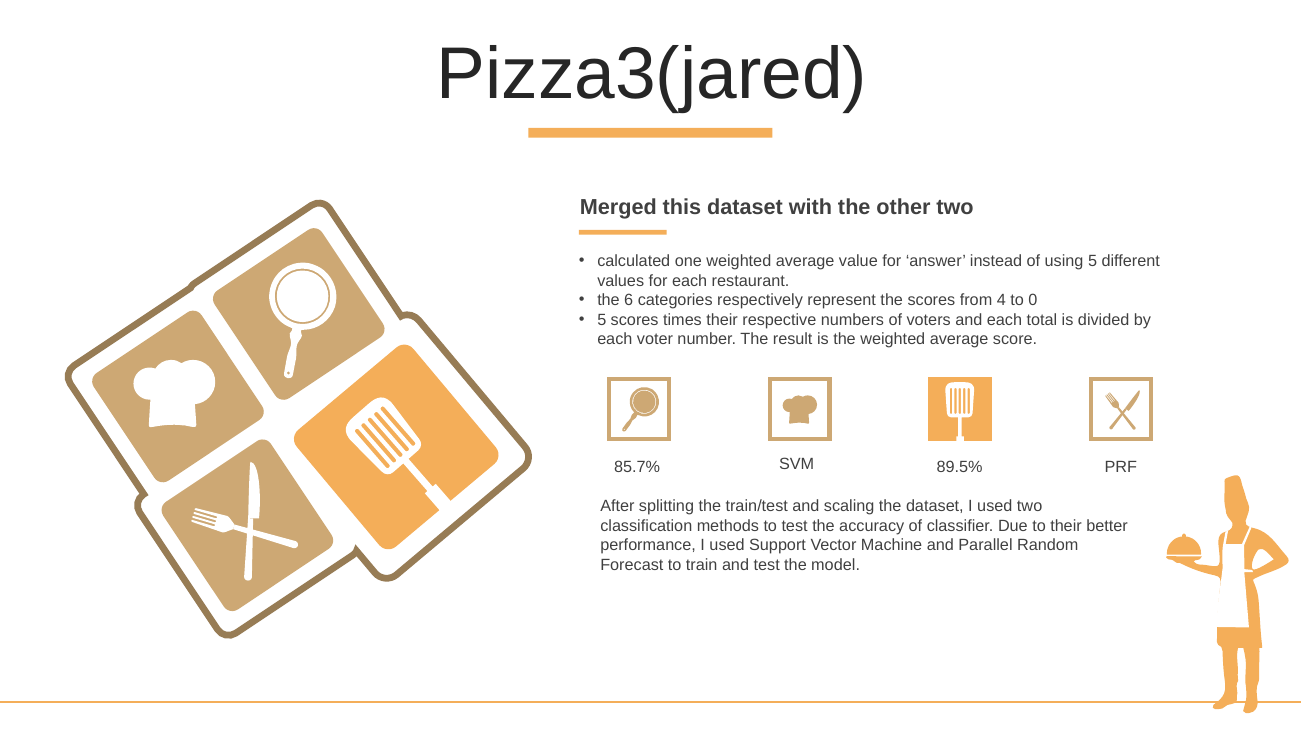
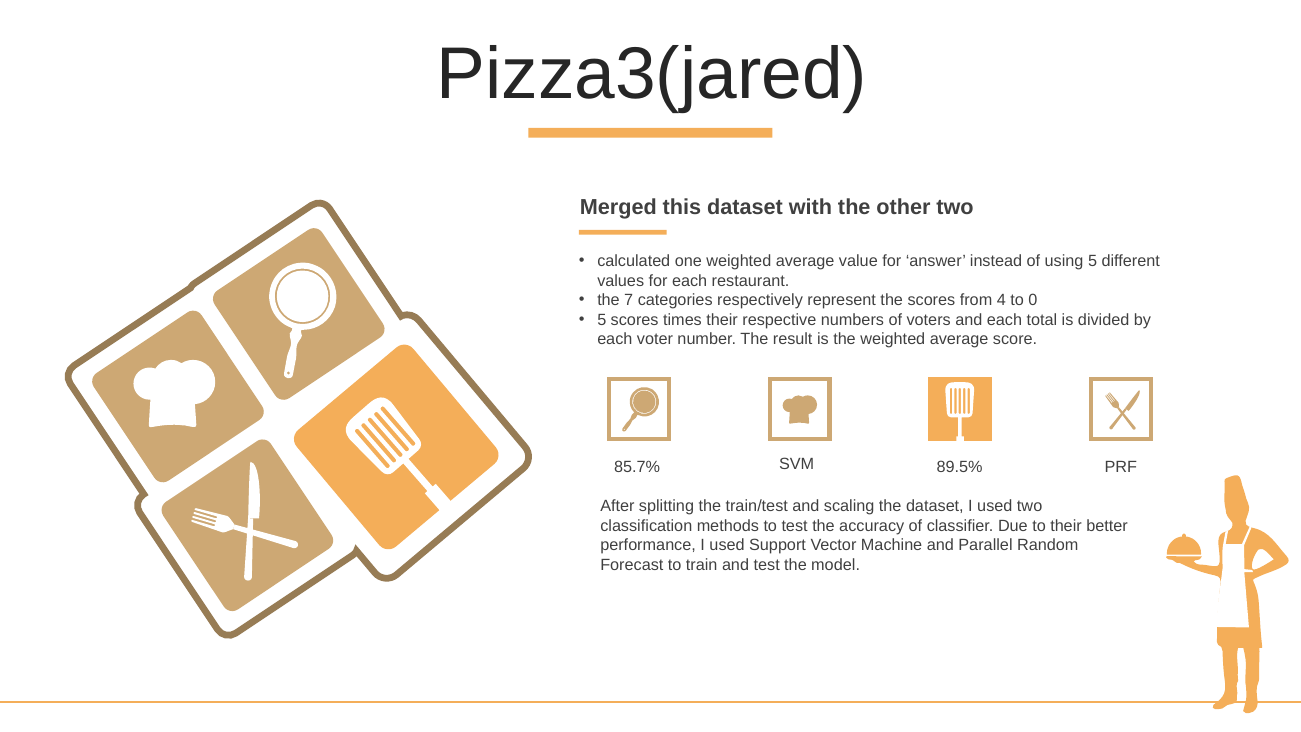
6: 6 -> 7 (629, 300)
